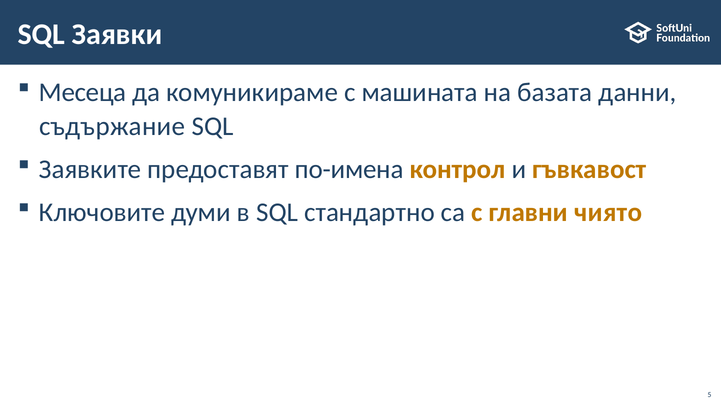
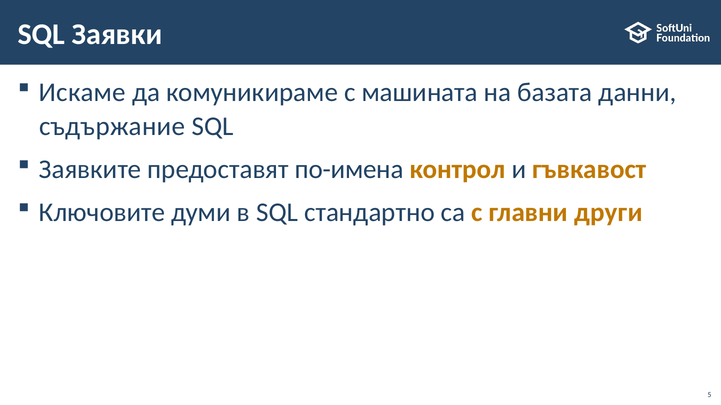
Месеца: Месеца -> Искаме (82, 93)
чиято: чиято -> други (608, 213)
